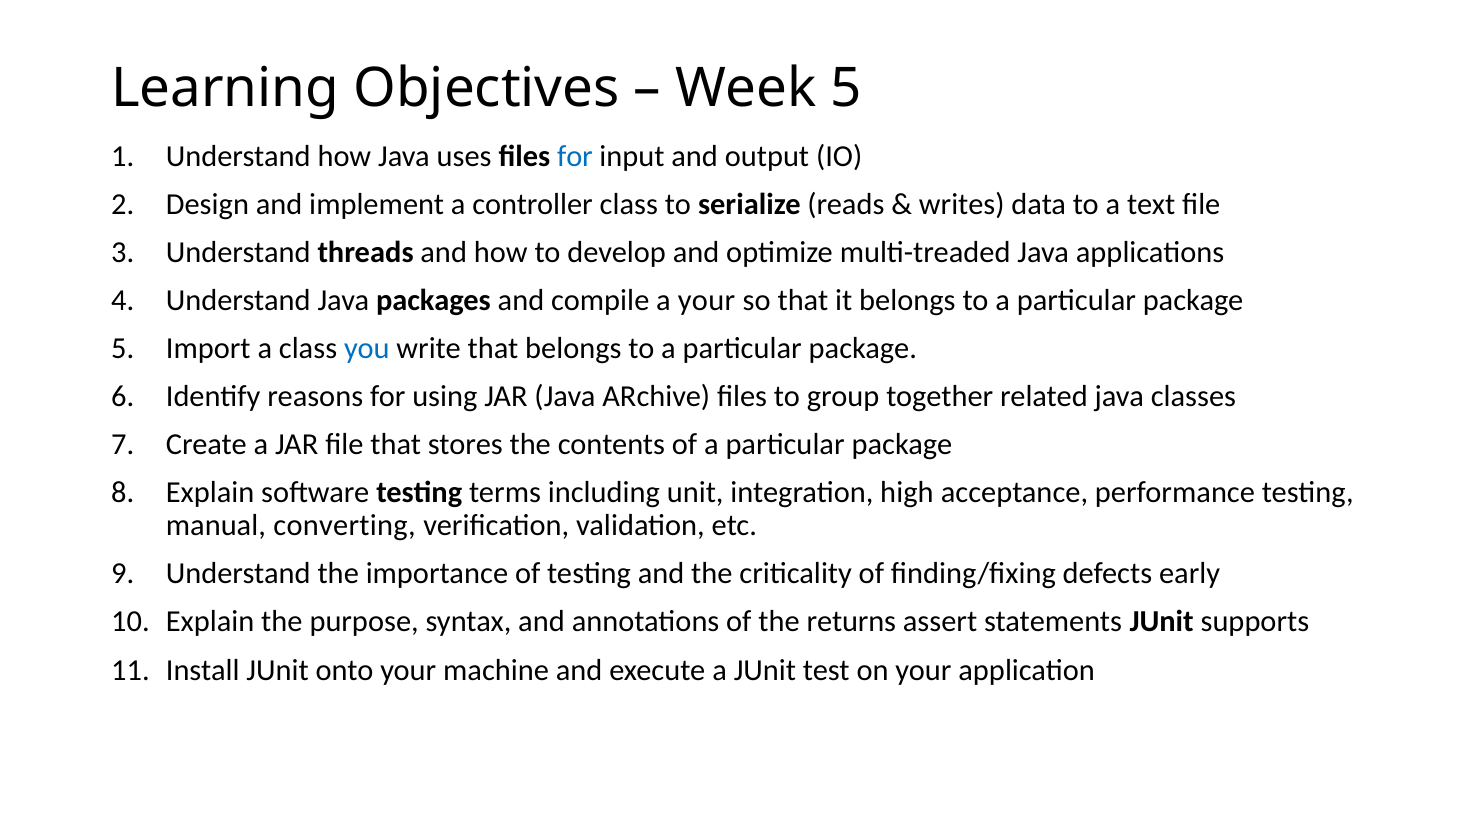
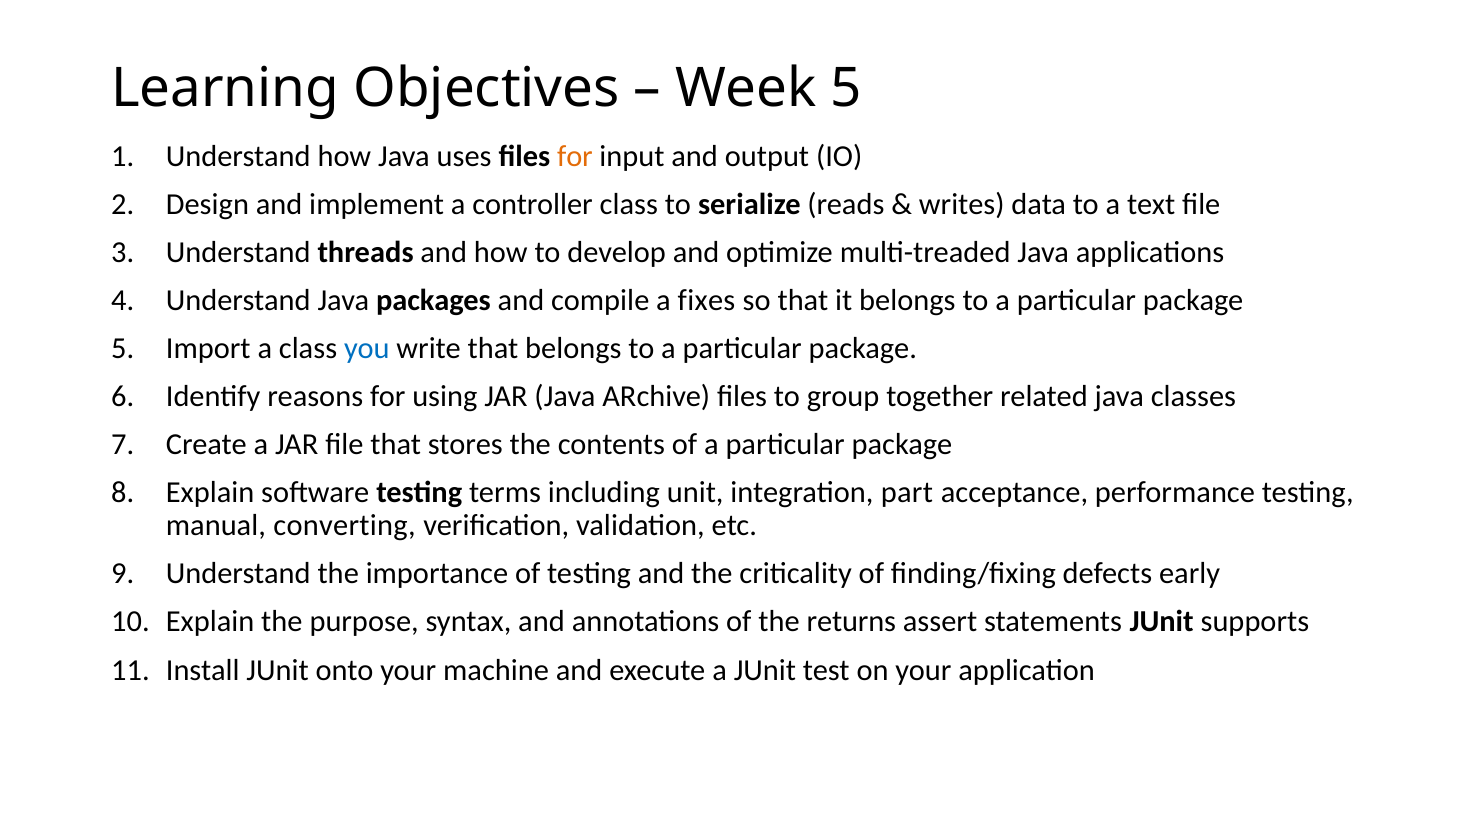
for colour: blue -> orange (575, 156)
a your: your -> fixes (707, 300)
high: high -> part (907, 493)
